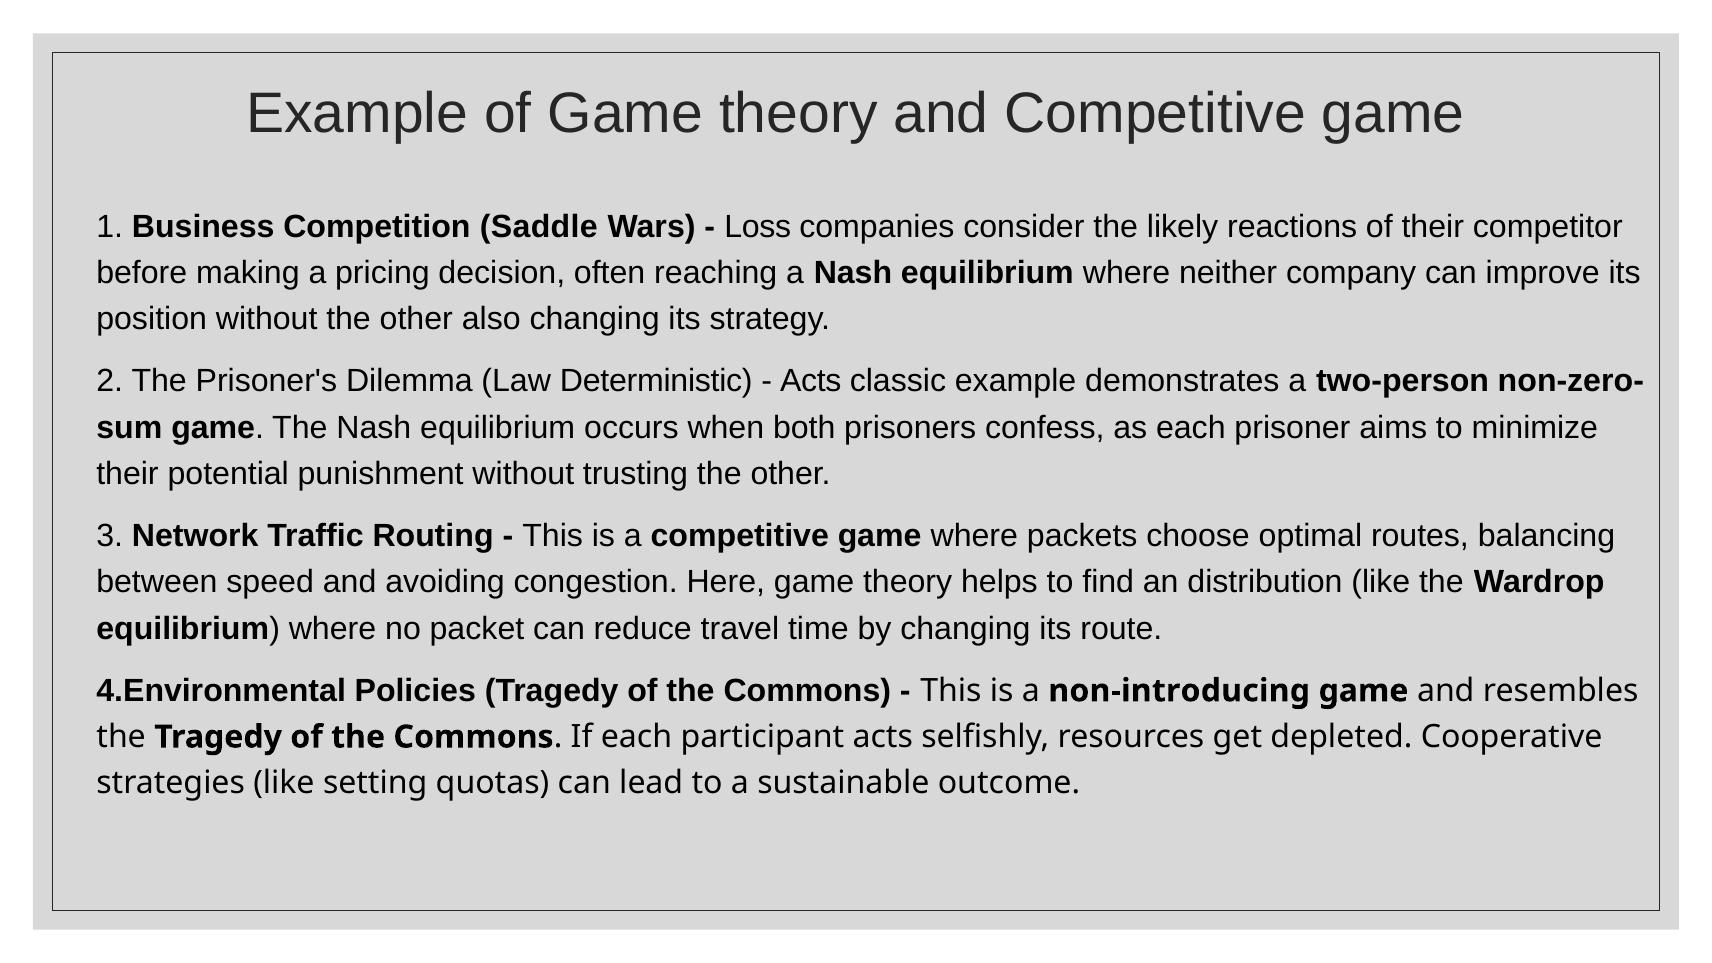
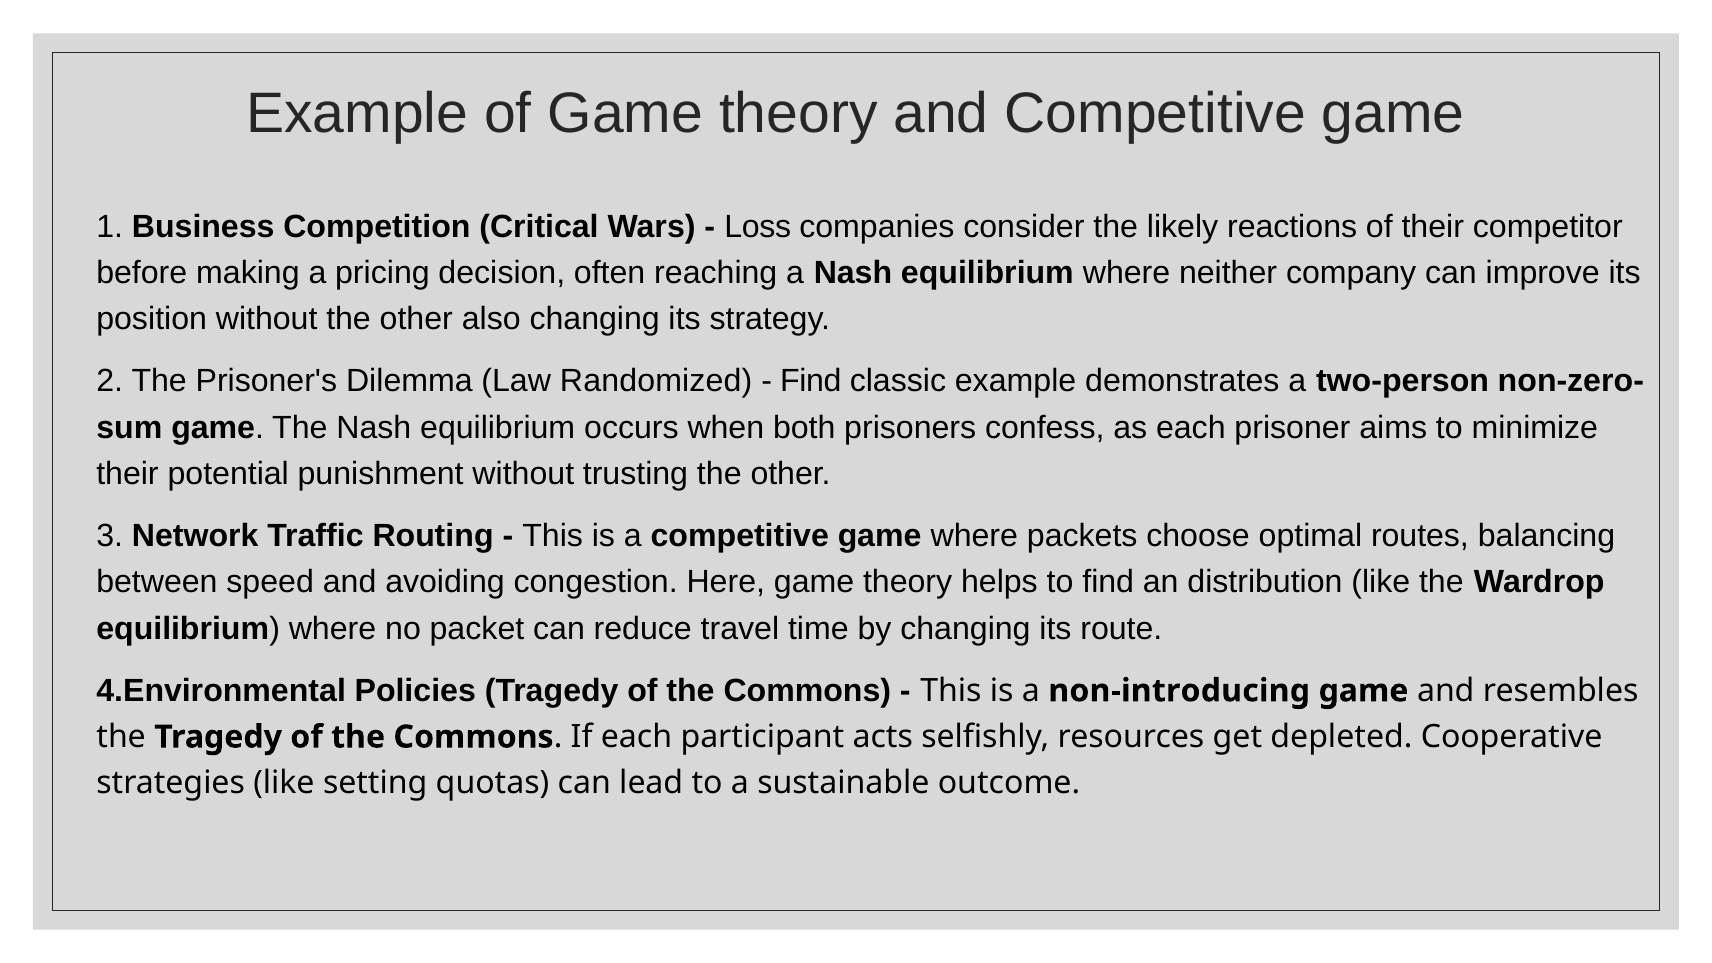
Saddle: Saddle -> Critical (539, 227)
Deterministic: Deterministic -> Randomized (656, 381)
Acts: Acts -> Find (811, 381)
